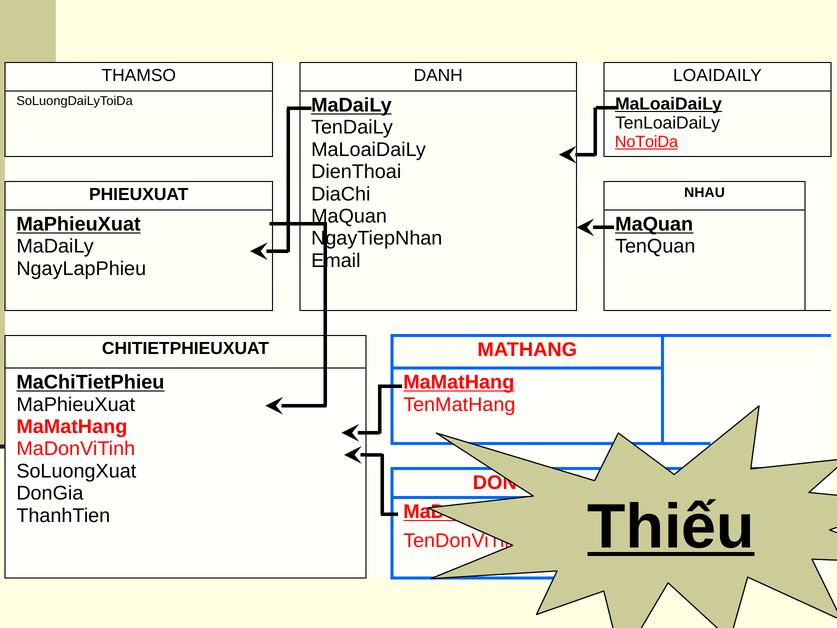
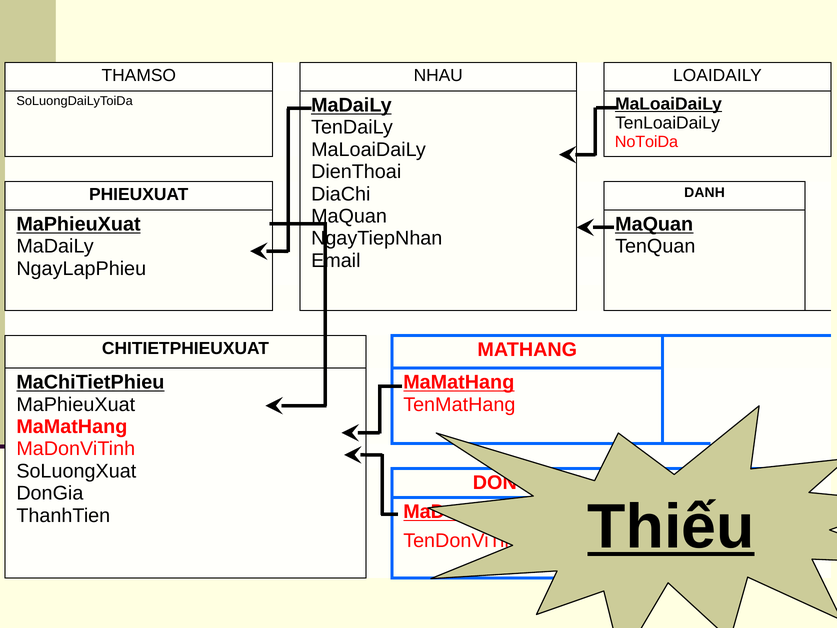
DANH: DANH -> NHAU (438, 75)
NoToiDa underline: present -> none (646, 142)
NHAU: NHAU -> DANH (705, 193)
